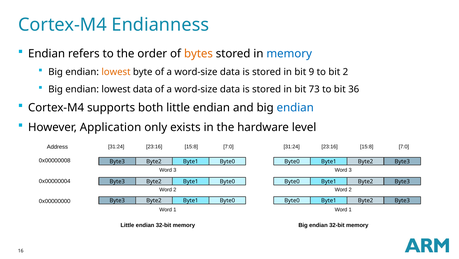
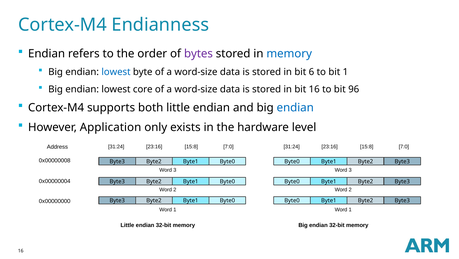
bytes colour: orange -> purple (198, 54)
lowest colour: orange -> blue (116, 72)
9: 9 -> 6 (311, 72)
bit 2: 2 -> 1 (345, 72)
lowest data: data -> core (143, 89)
bit 73: 73 -> 16 (314, 89)
36: 36 -> 96 (354, 89)
